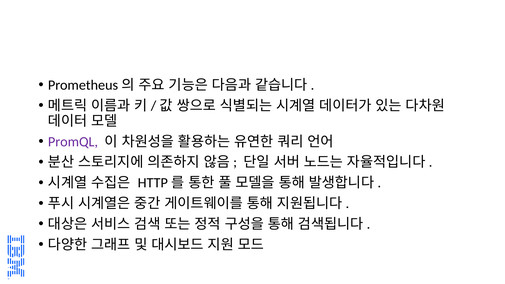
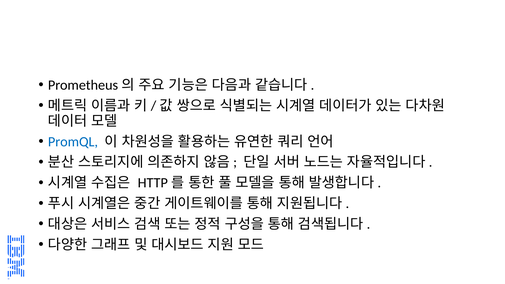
PromQL colour: purple -> blue (73, 142)
